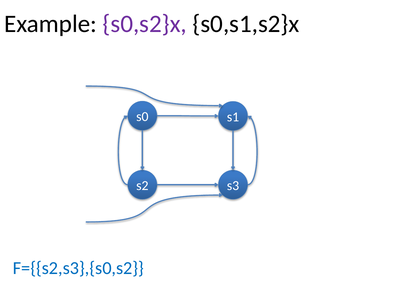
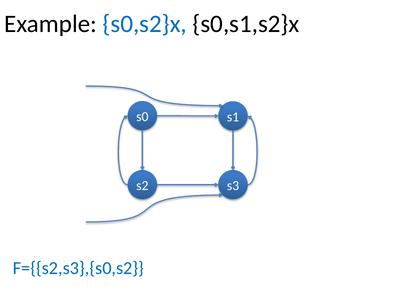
s0,s2}x colour: purple -> blue (145, 24)
